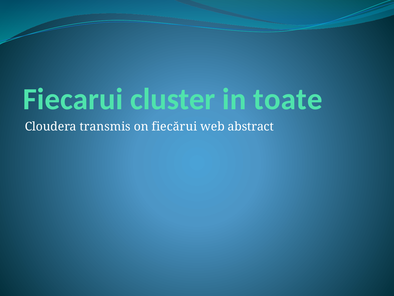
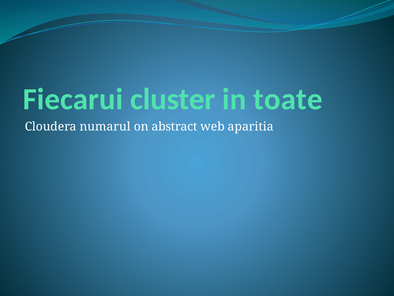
transmis: transmis -> numarul (105, 127)
fiecărui: fiecărui -> abstract (175, 127)
abstract: abstract -> aparitia (251, 127)
